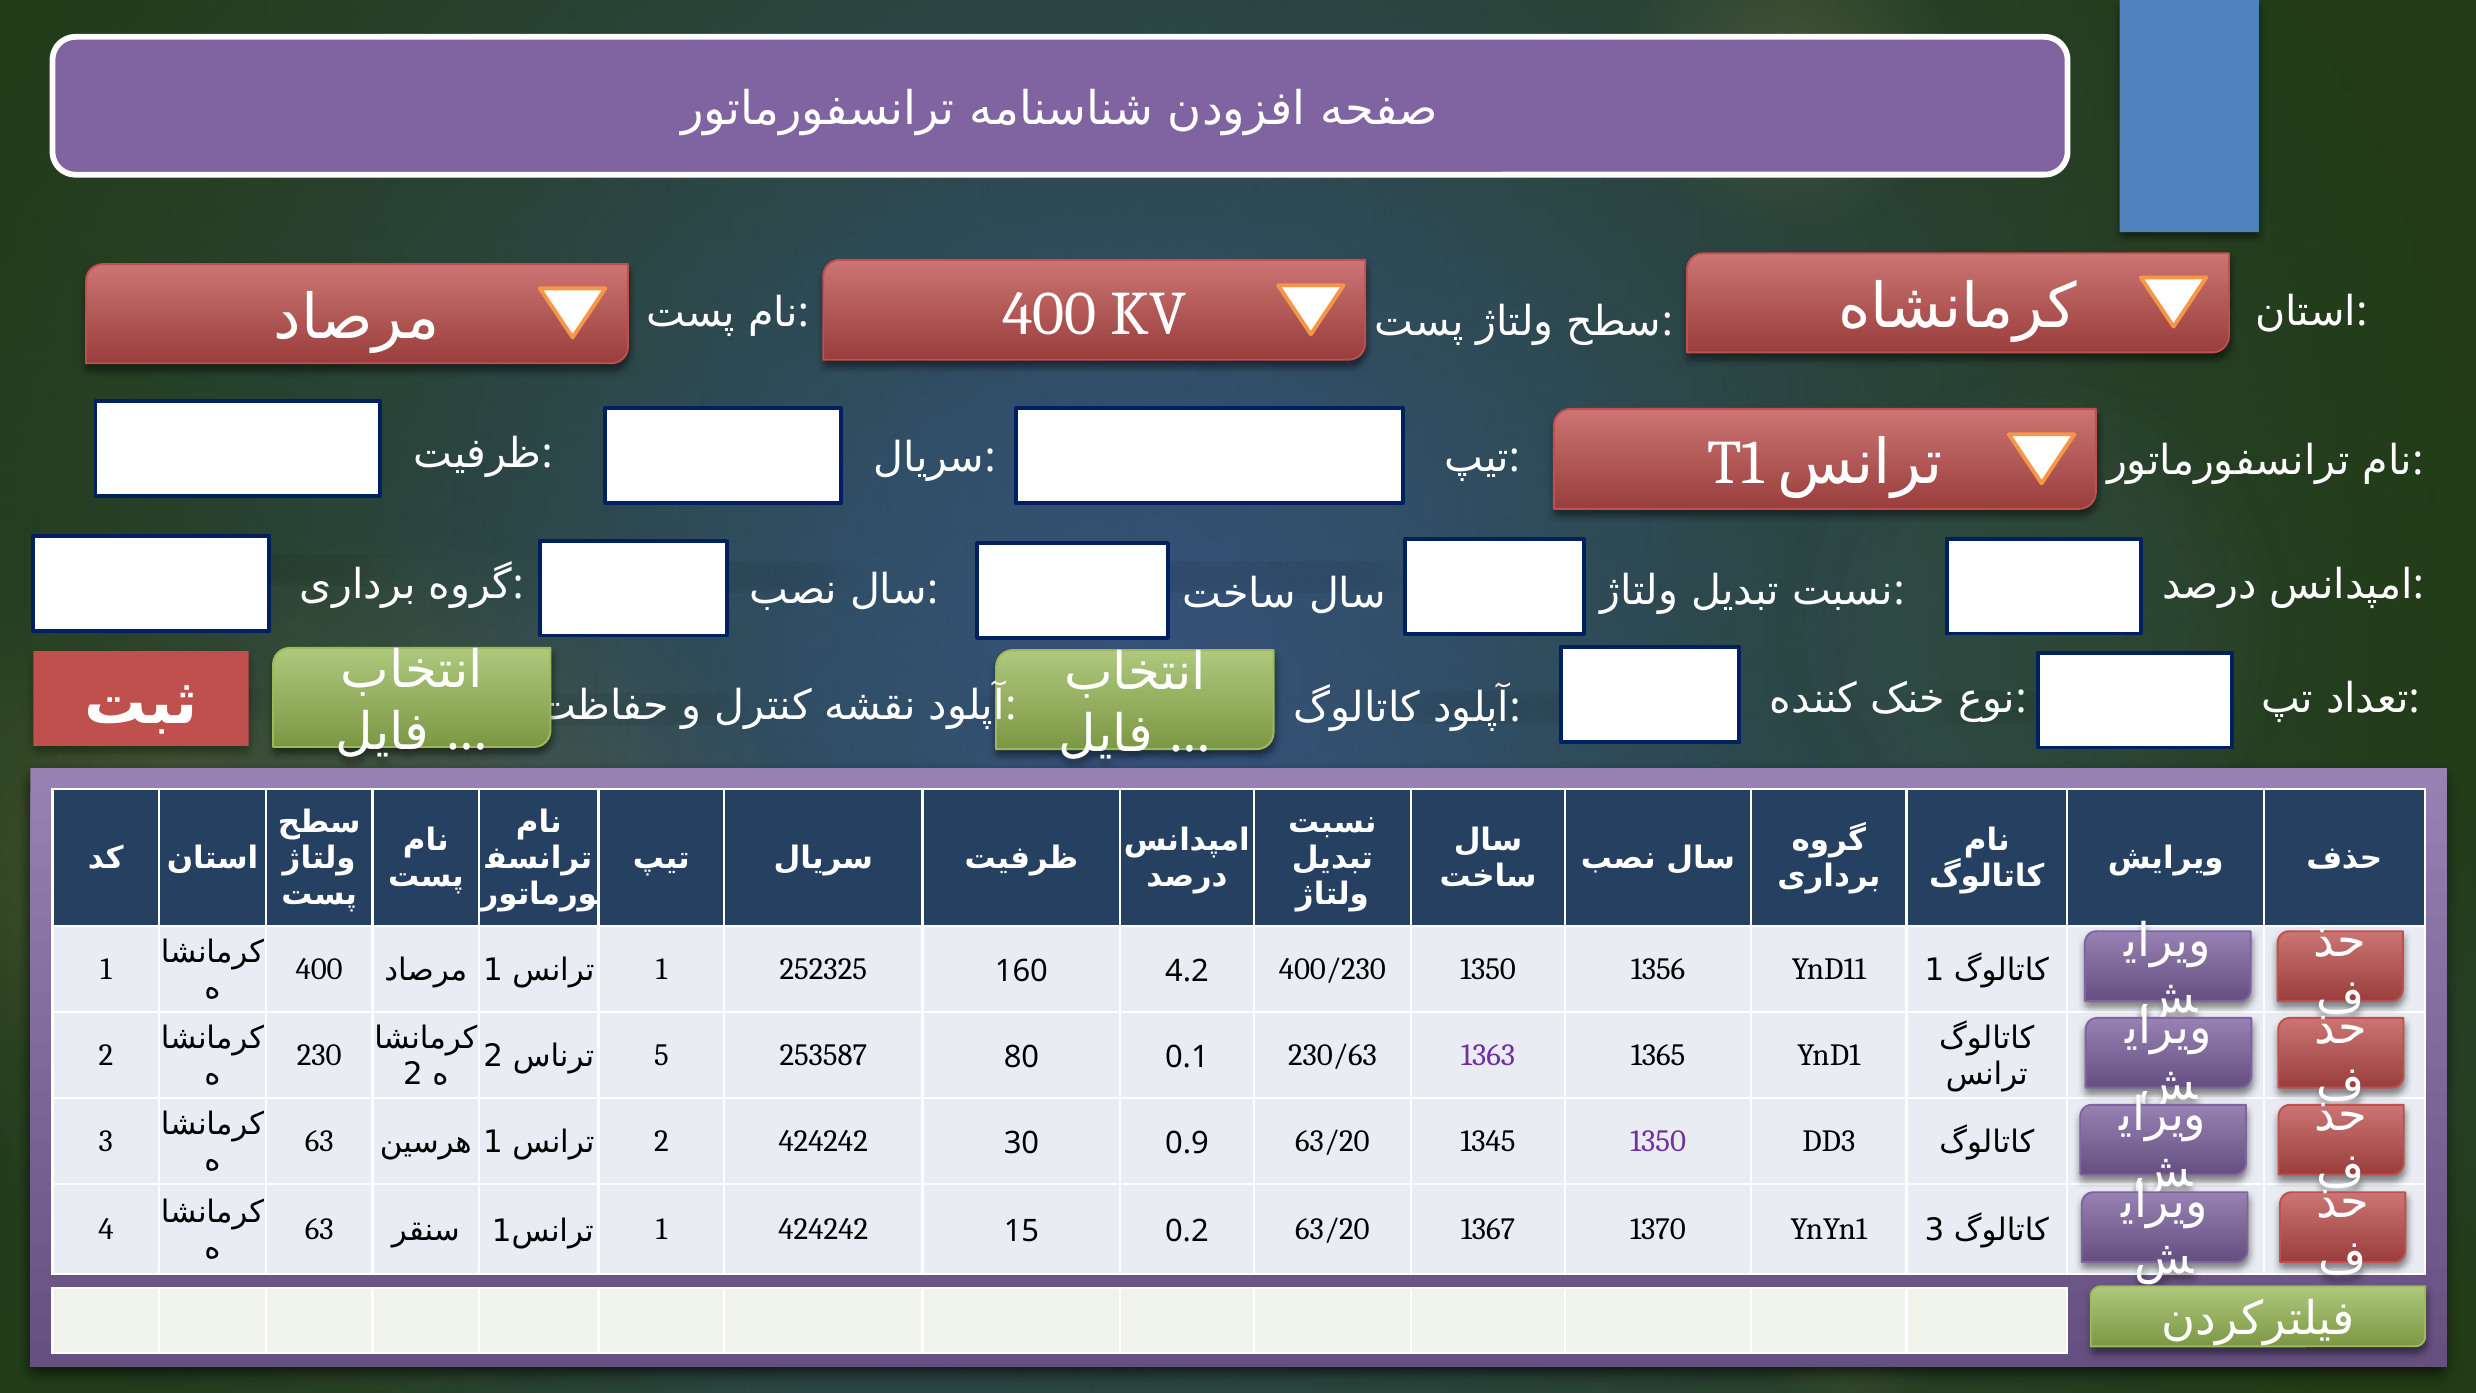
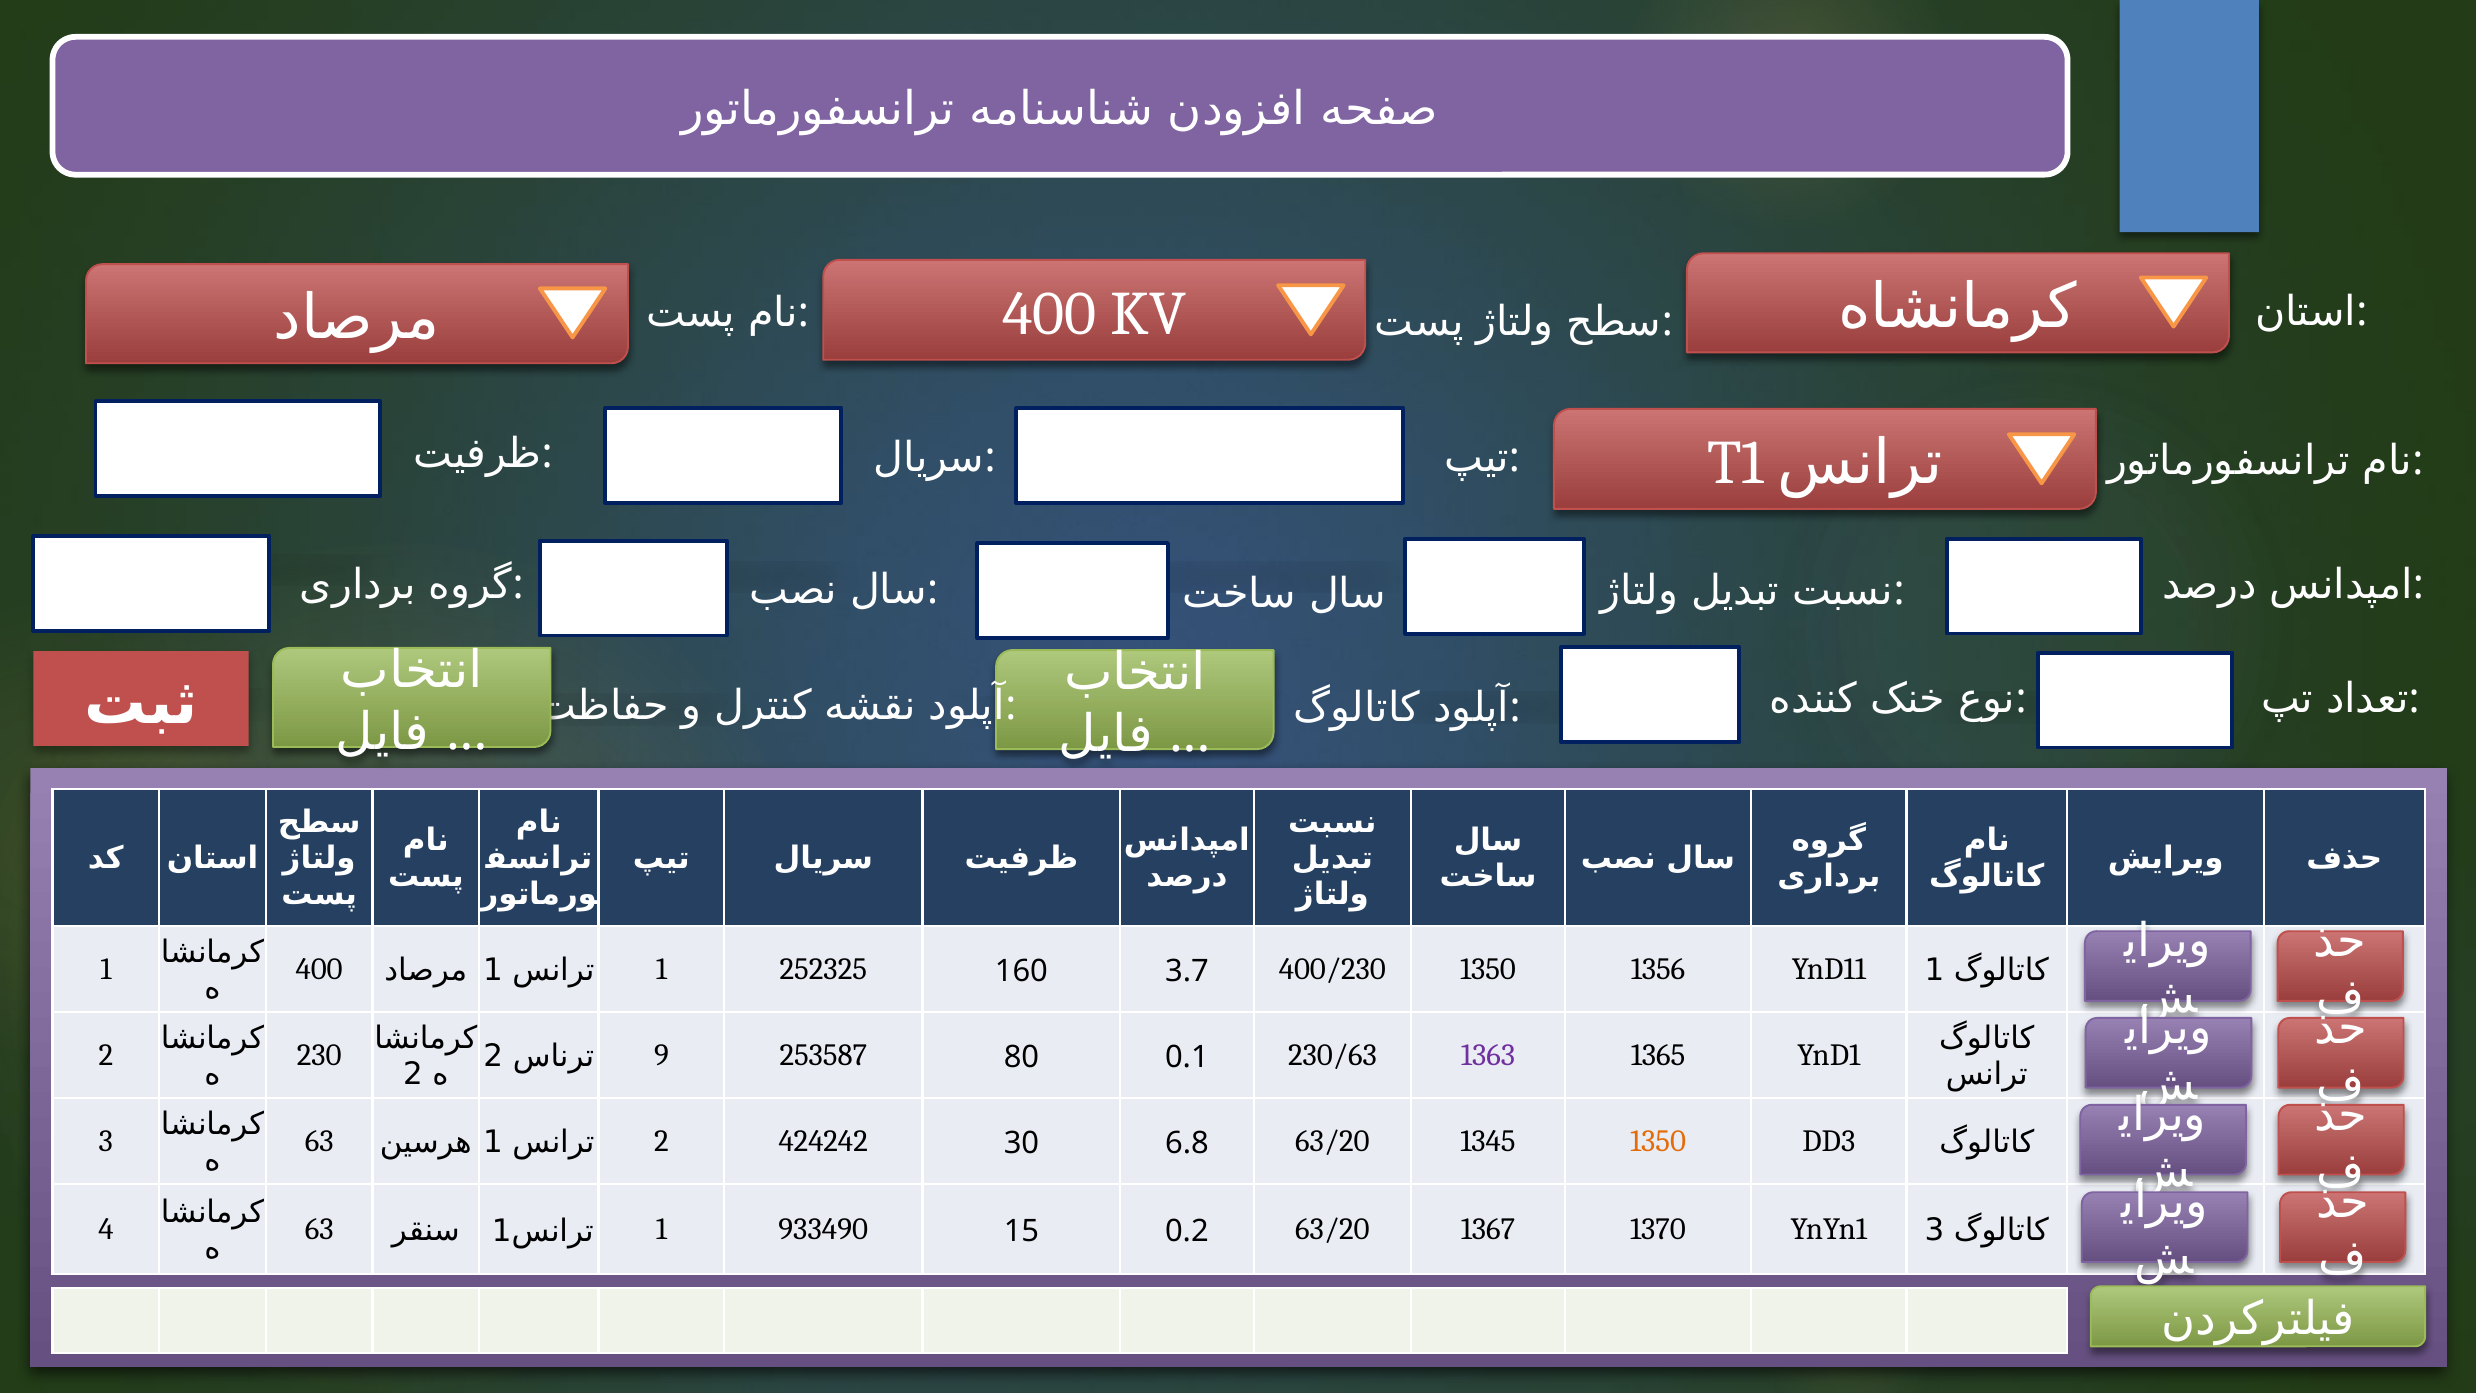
4.2: 4.2 -> 3.7 (1187, 971)
5: 5 -> 9 (662, 1055)
0.9: 0.9 -> 6.8 (1187, 1143)
1350 colour: purple -> orange (1658, 1141)
1 424242: 424242 -> 933490 (823, 1229)
